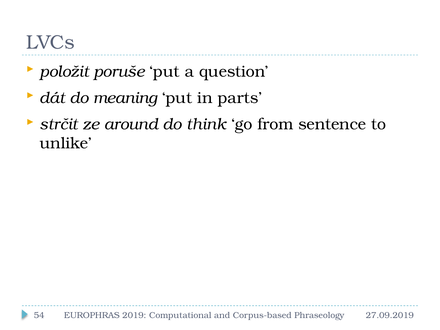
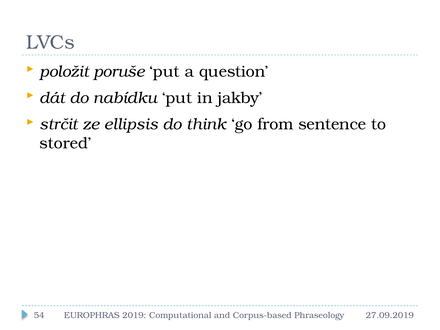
meaning: meaning -> nabídku (125, 98)
parts: parts -> jakby (240, 98)
around: around -> ellipsis (131, 124)
unlike: unlike -> stored (65, 143)
